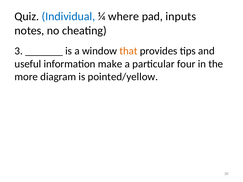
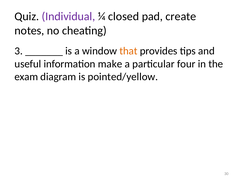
Individual colour: blue -> purple (68, 16)
where: where -> closed (124, 16)
inputs: inputs -> create (181, 16)
more: more -> exam (26, 77)
